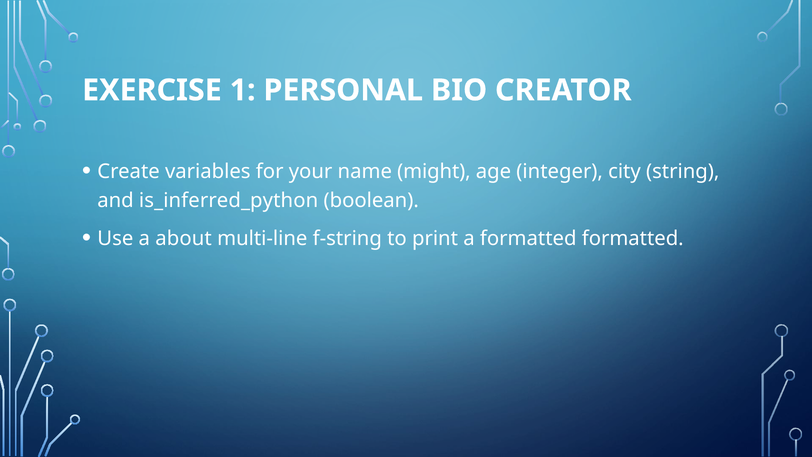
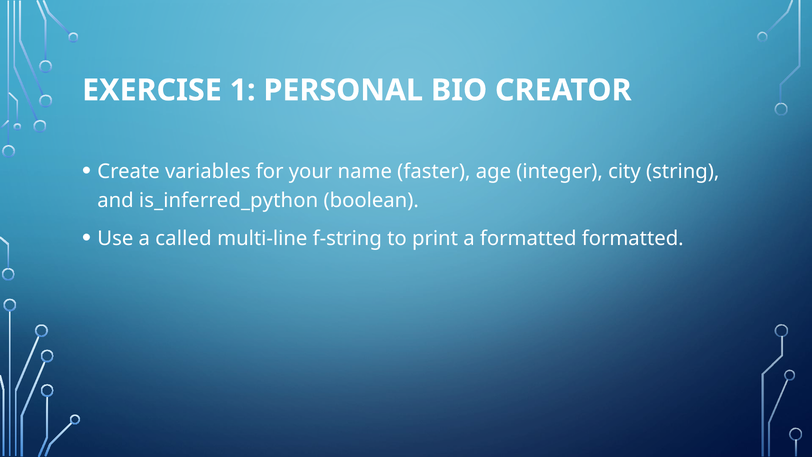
might: might -> faster (434, 171)
about: about -> called (184, 238)
